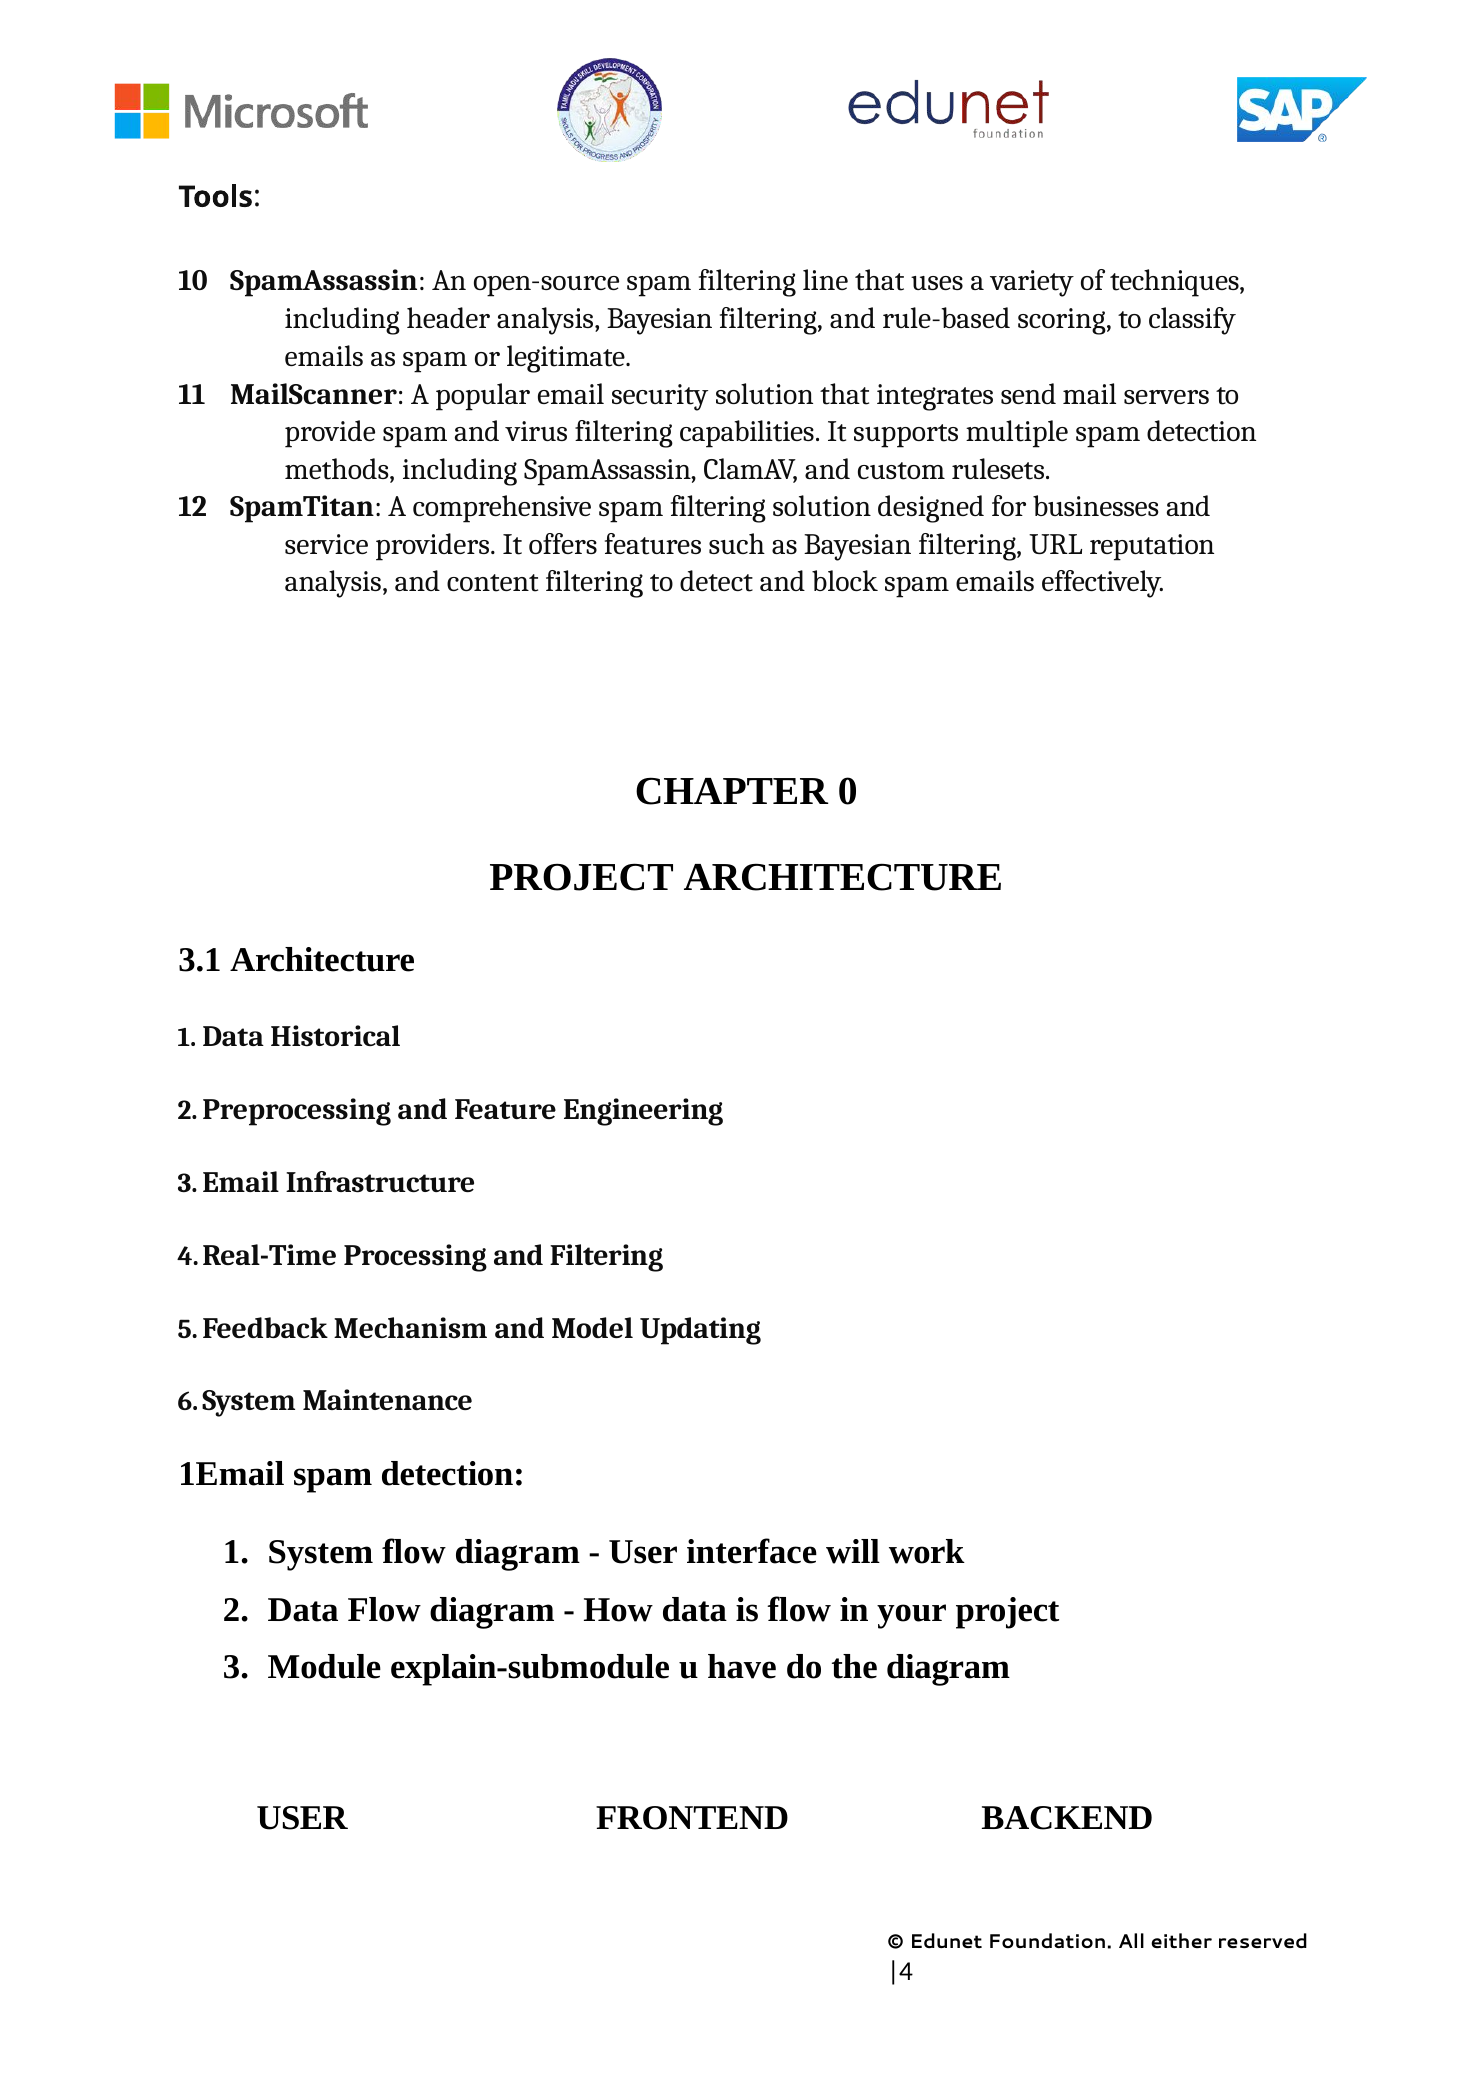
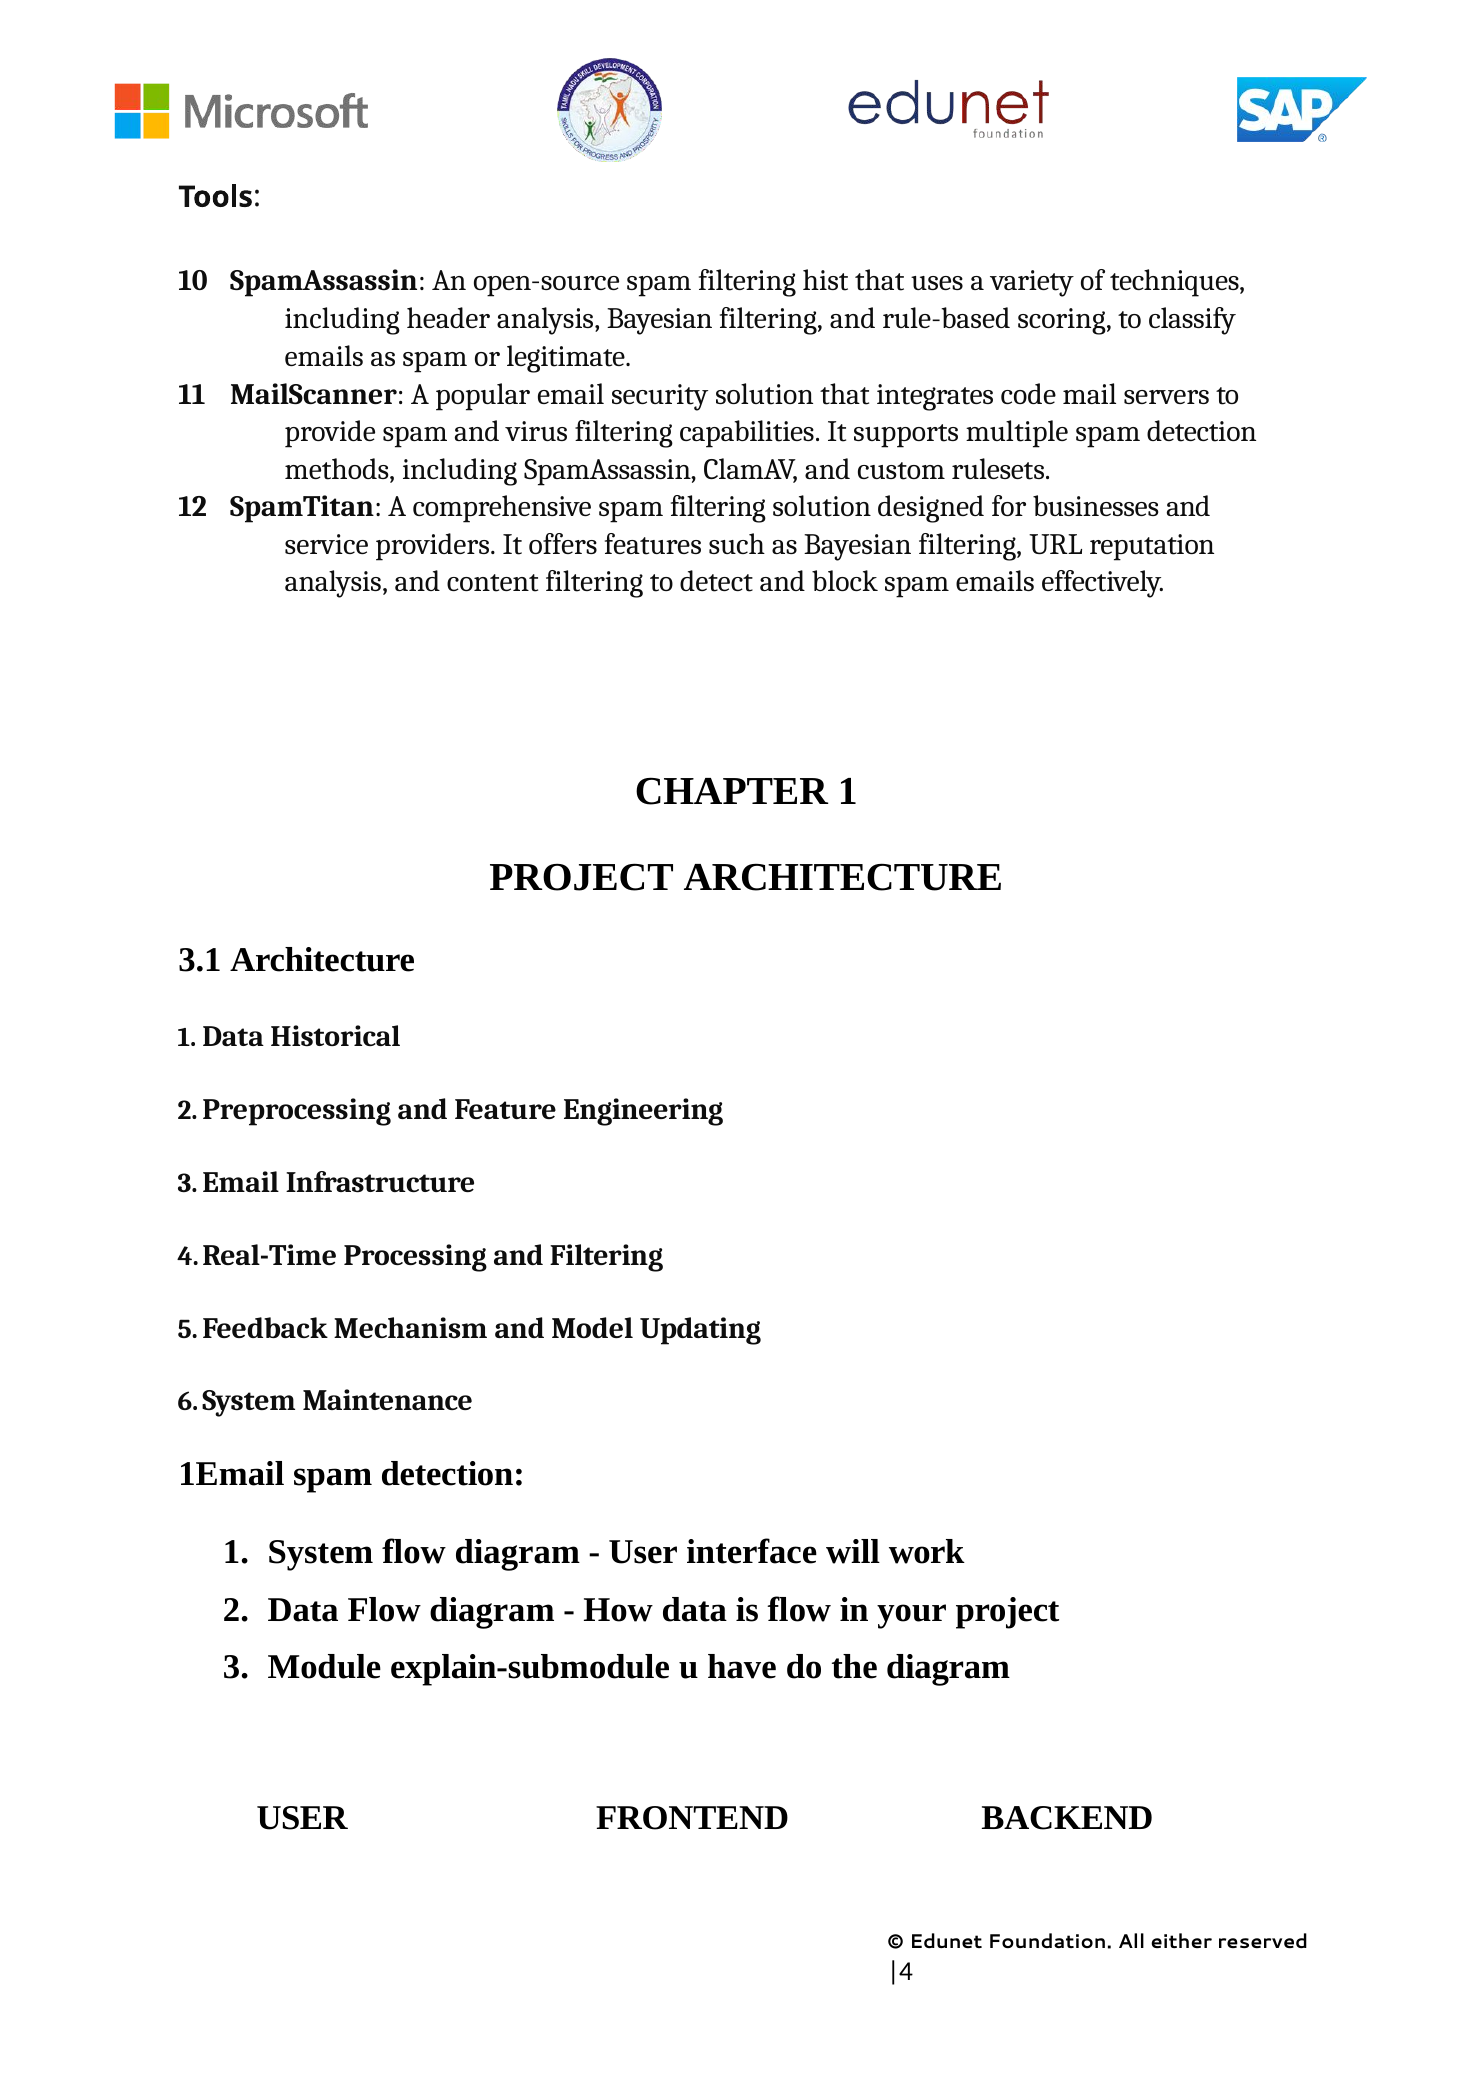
line: line -> hist (826, 281)
send: send -> code (1028, 394)
CHAPTER 0: 0 -> 1 (848, 792)
